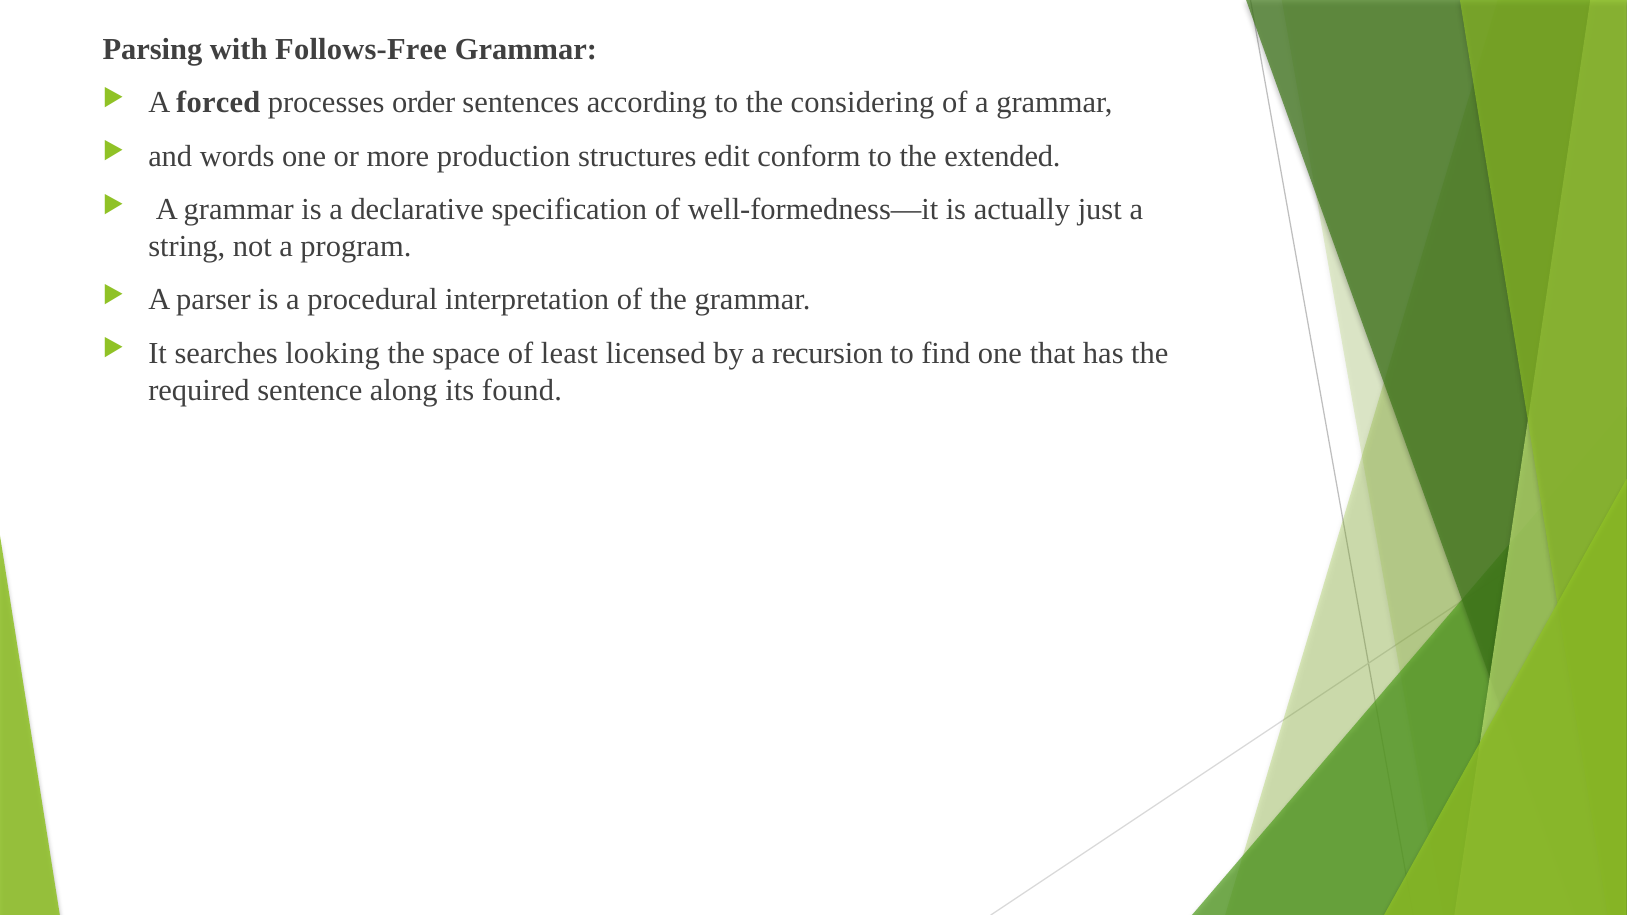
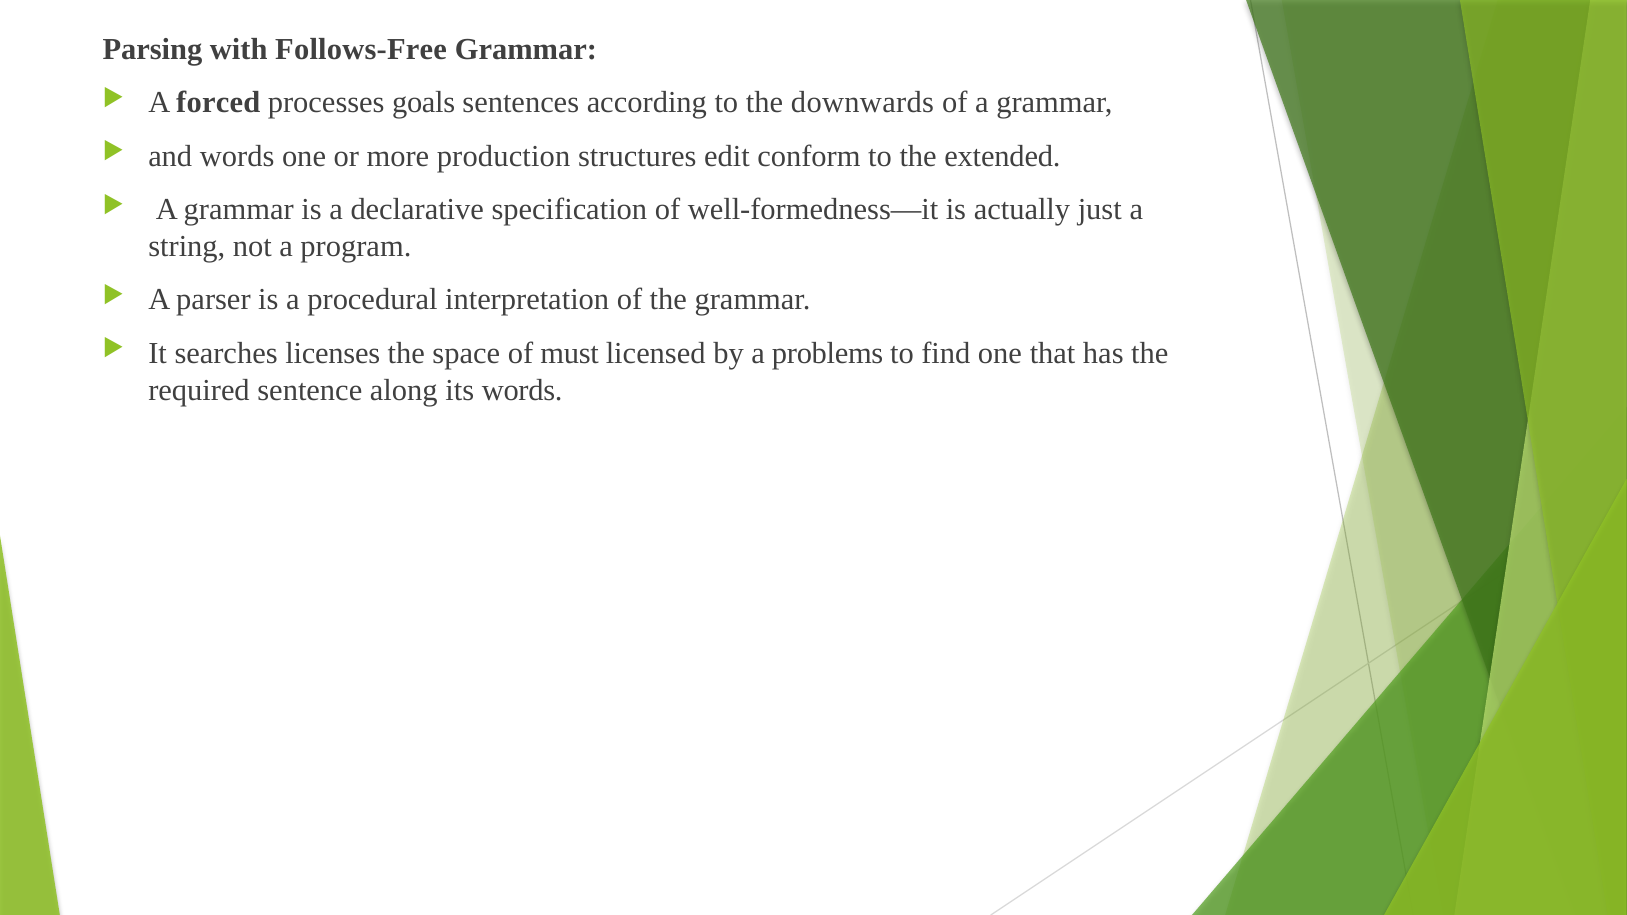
order: order -> goals (424, 103)
considering: considering -> downwards (863, 103)
looking: looking -> licenses (333, 353)
least: least -> must (570, 353)
recursion: recursion -> problems (828, 353)
its found: found -> words (522, 390)
